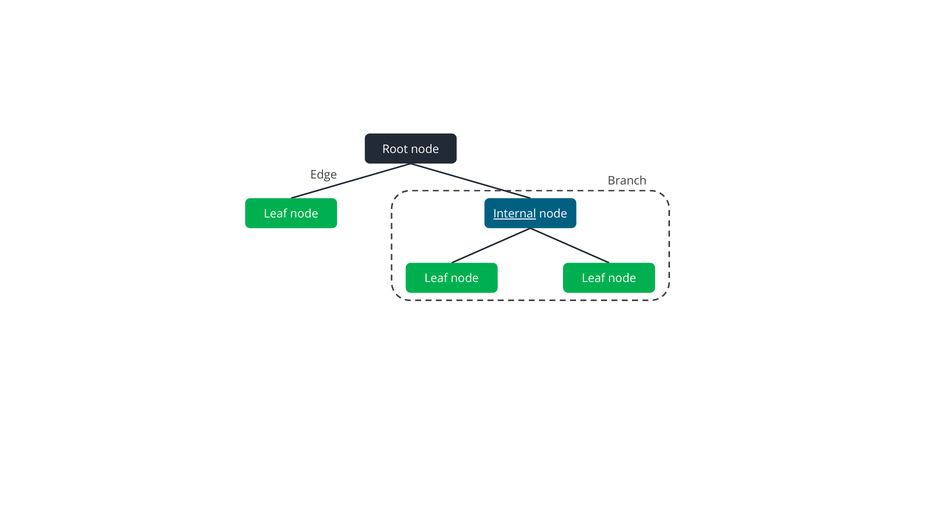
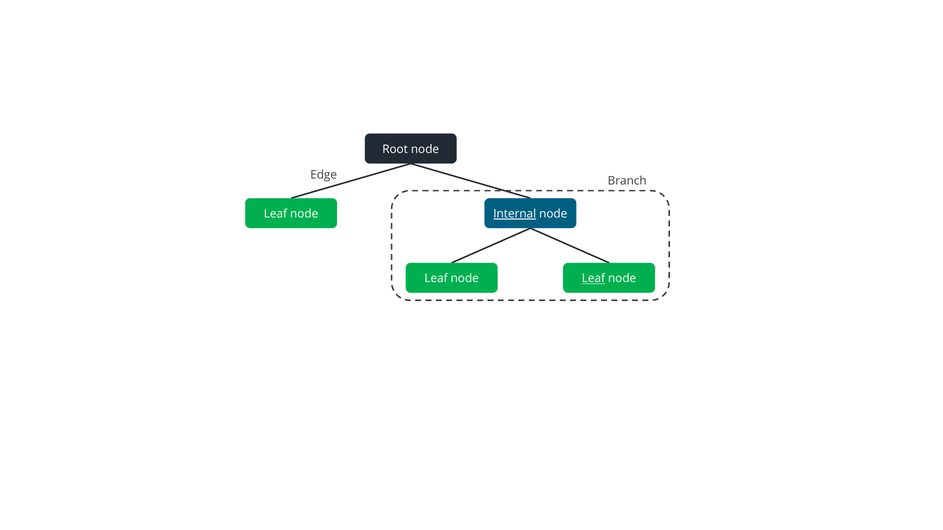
Leaf underline: none -> present (593, 279)
